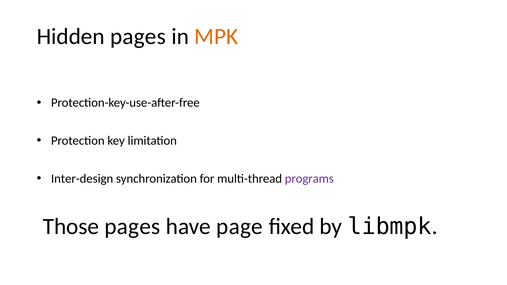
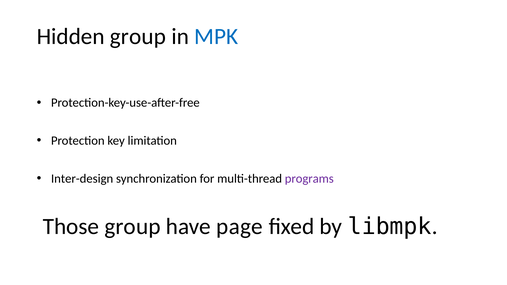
Hidden pages: pages -> group (138, 36)
MPK colour: orange -> blue (216, 36)
Those pages: pages -> group (132, 227)
